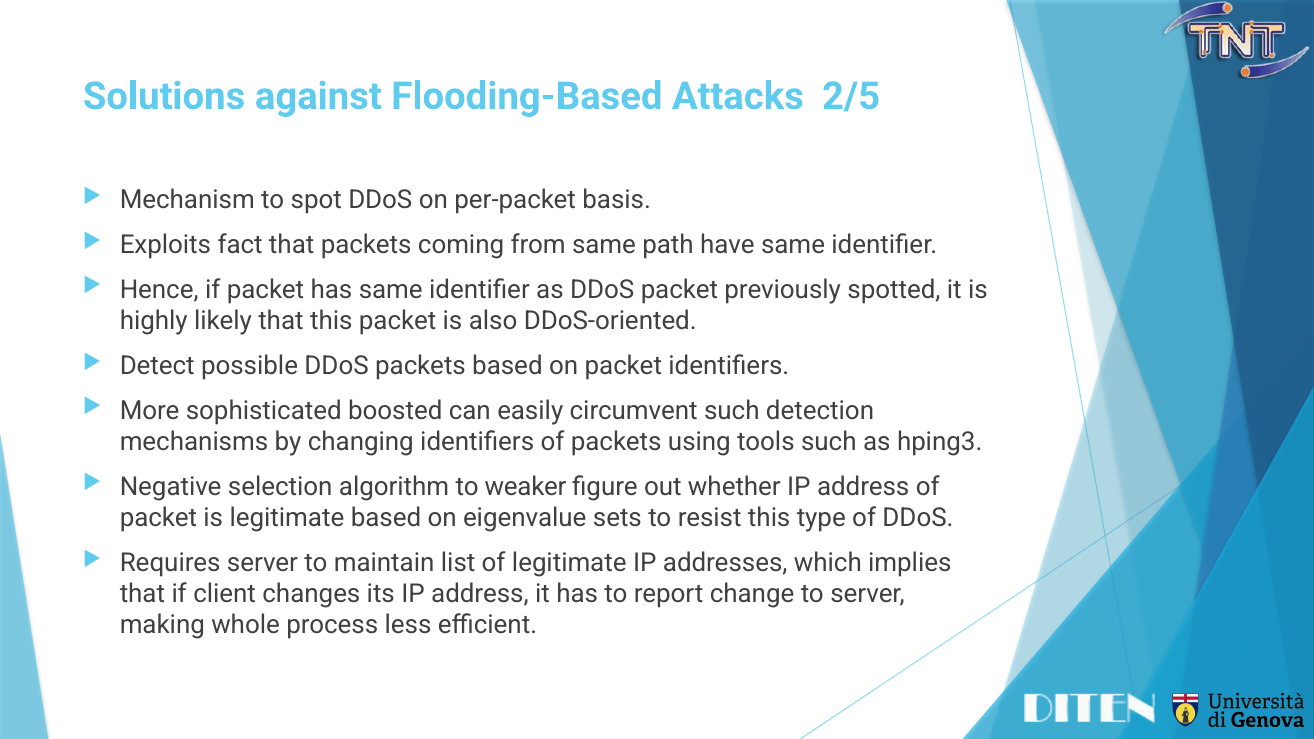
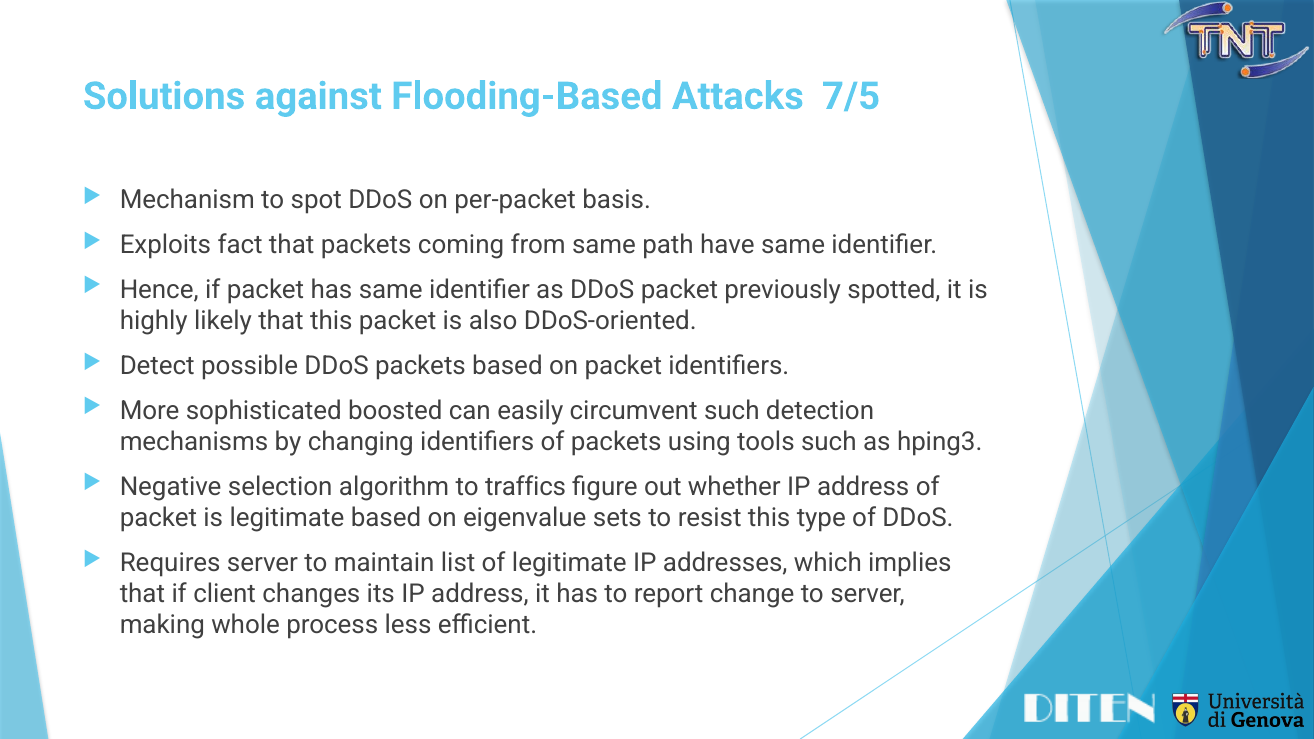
2/5: 2/5 -> 7/5 (851, 96)
weaker: weaker -> traffics (526, 487)
